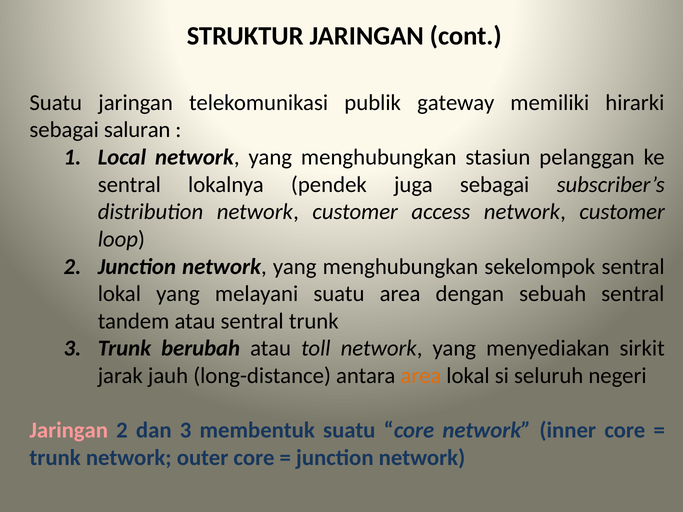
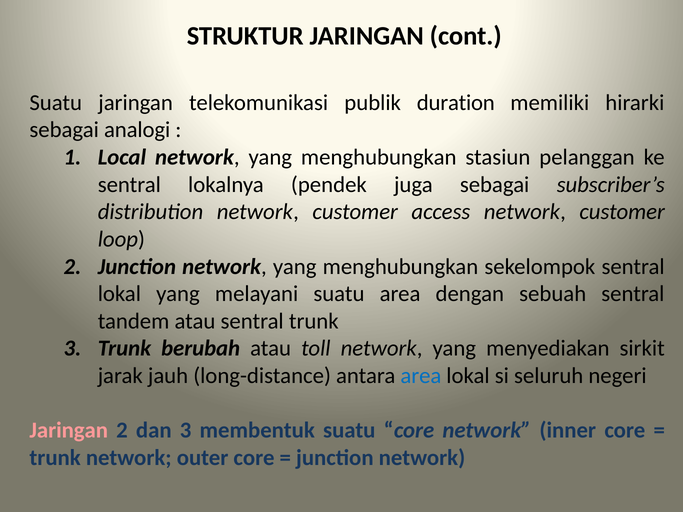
gateway: gateway -> duration (456, 103)
saluran: saluran -> analogi (137, 130)
area colour: orange -> blue (421, 376)
